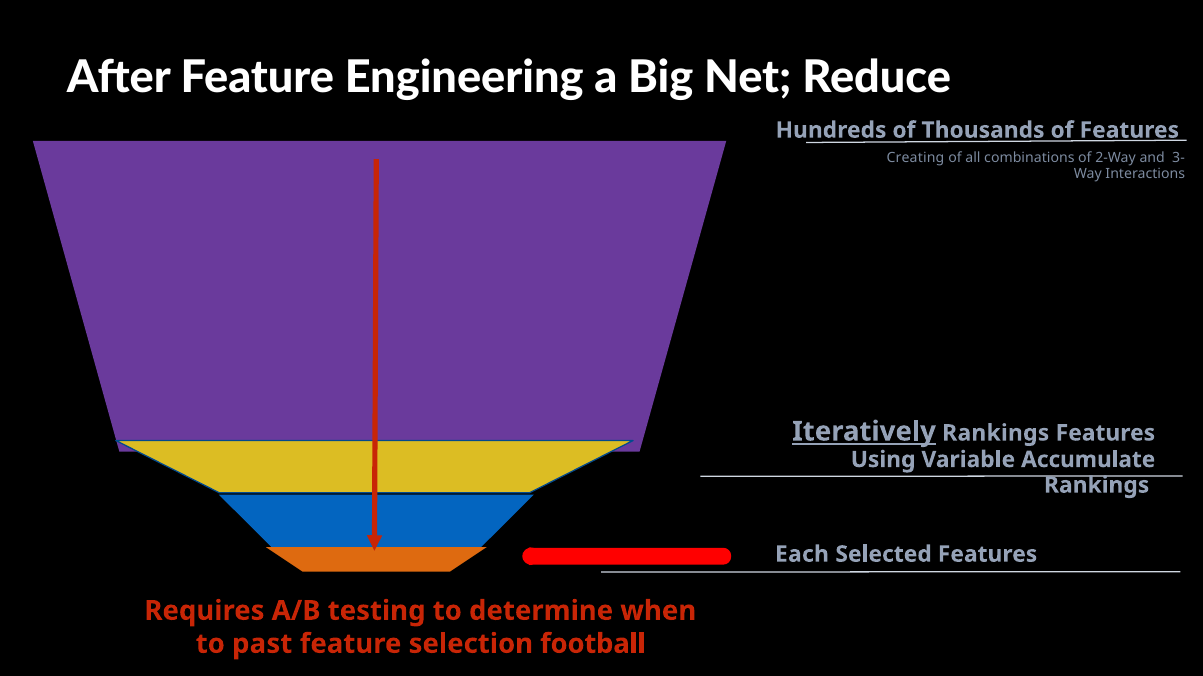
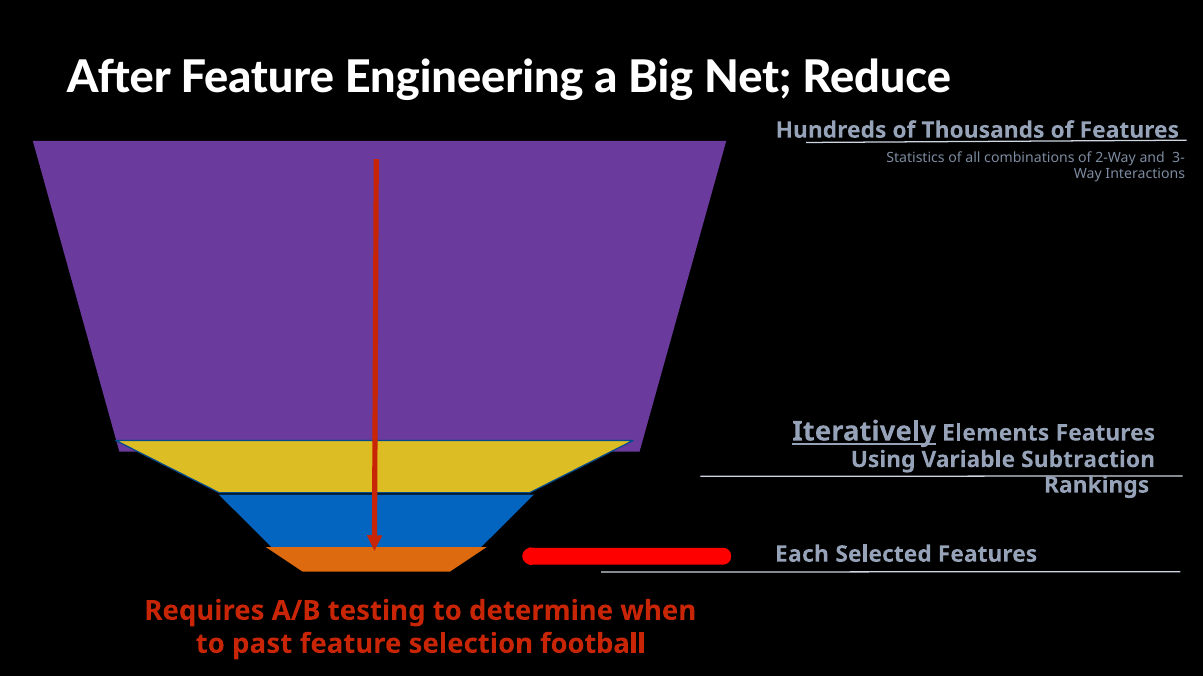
Creating: Creating -> Statistics (916, 158)
Iteratively Rankings: Rankings -> Elements (996, 433)
Accumulate: Accumulate -> Subtraction (1088, 460)
